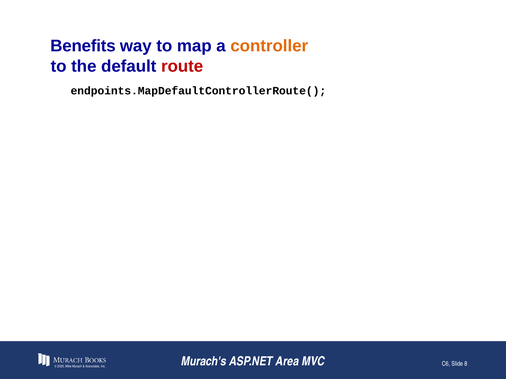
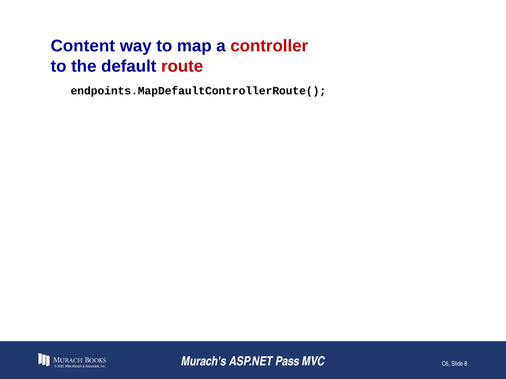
Benefits: Benefits -> Content (83, 46)
controller colour: orange -> red (269, 46)
Area: Area -> Pass (287, 362)
